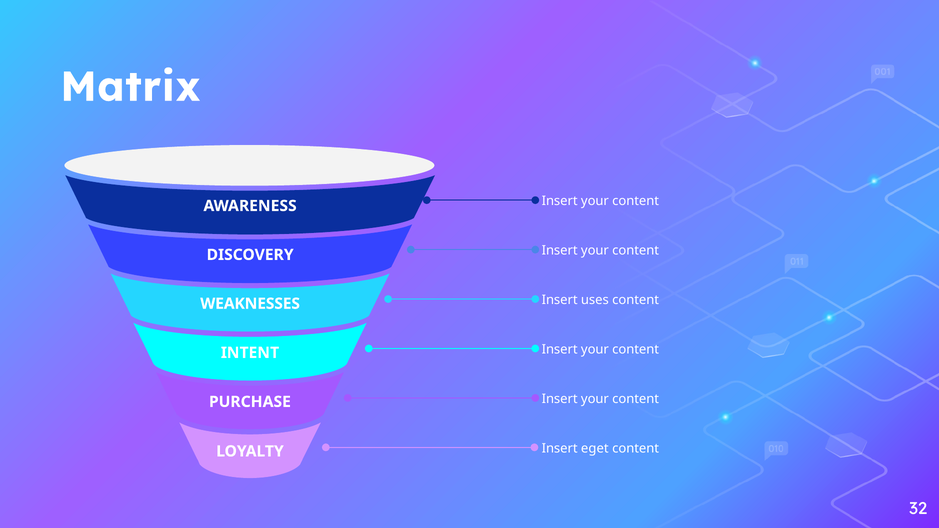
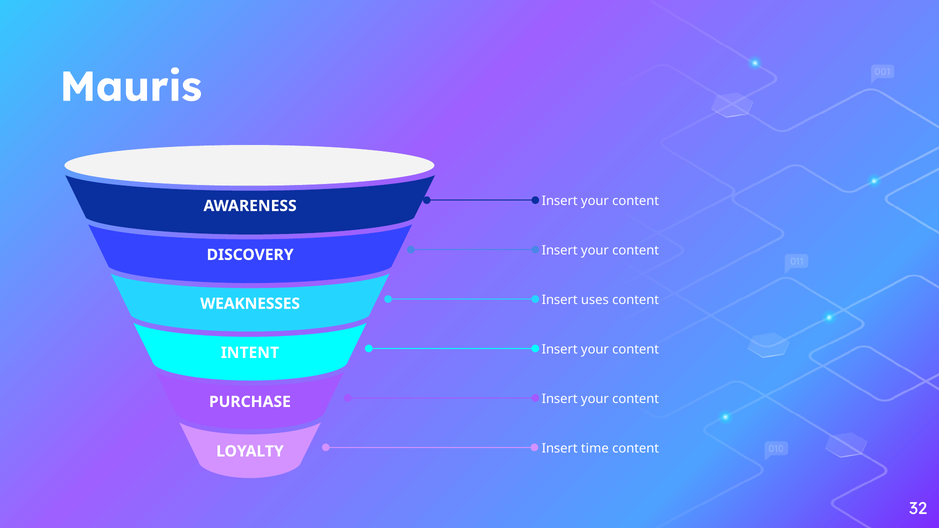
Matrix: Matrix -> Mauris (131, 87)
eget: eget -> time (595, 448)
